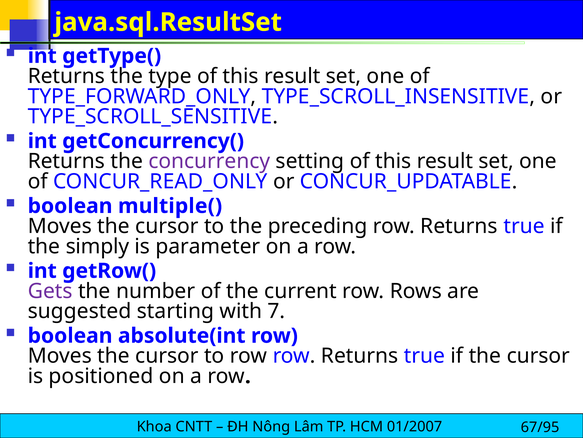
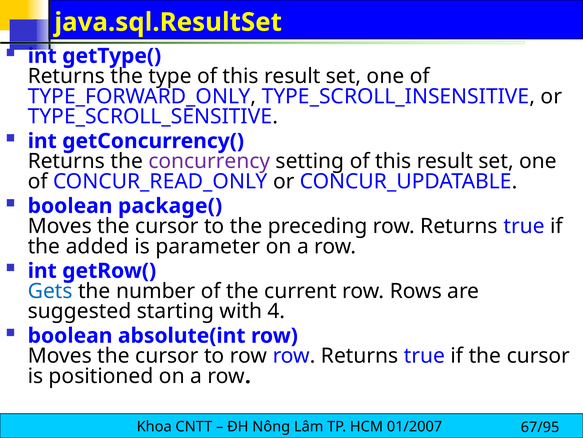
multiple(: multiple( -> package( (170, 206)
simply: simply -> added (97, 246)
Gets colour: purple -> blue (50, 291)
7: 7 -> 4 (276, 311)
